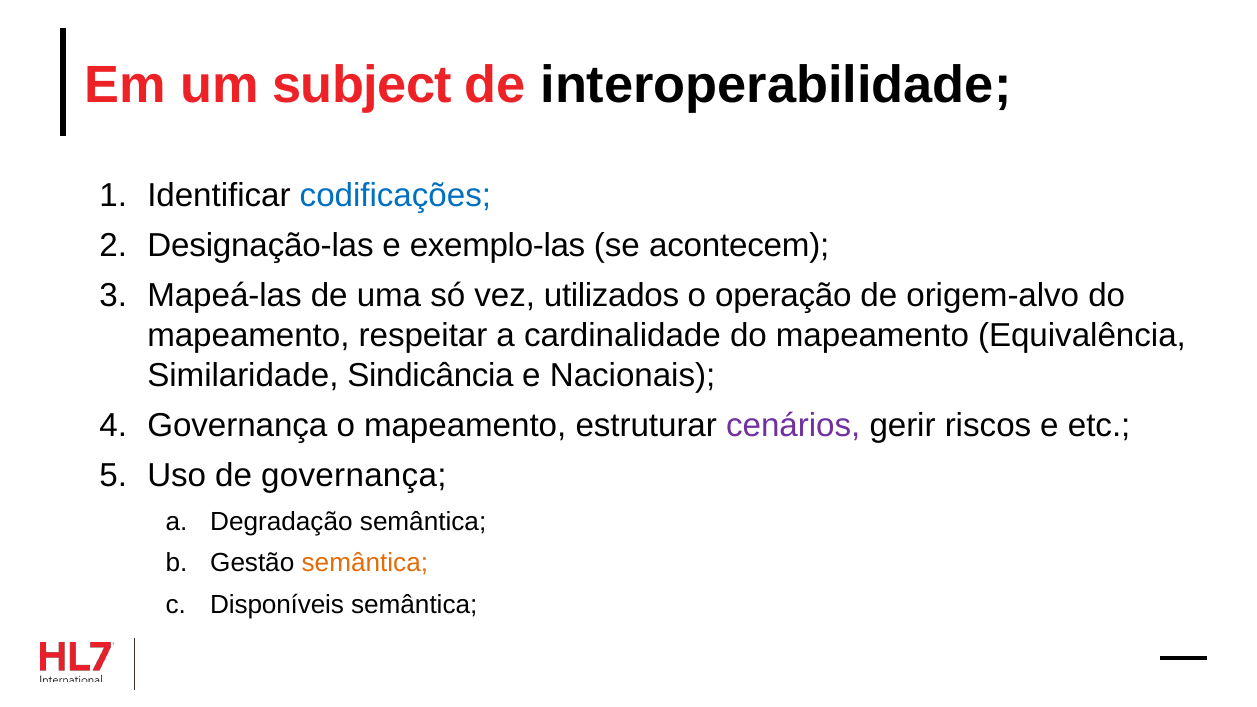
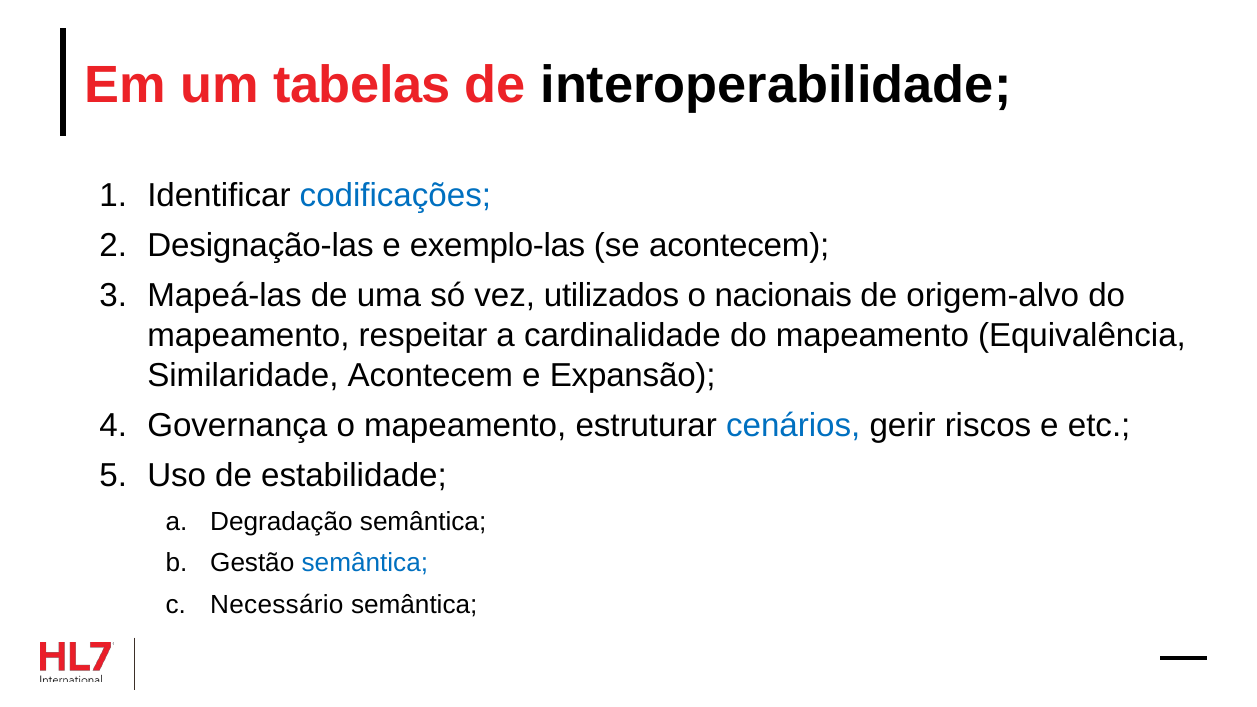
subject: subject -> tabelas (362, 86)
operação: operação -> nacionais (783, 296)
Similaridade Sindicância: Sindicância -> Acontecem (430, 375)
Nacionais: Nacionais -> Expansão (633, 375)
cenários colour: purple -> blue (793, 426)
de governança: governança -> estabilidade (354, 476)
semântica colour: orange -> blue (365, 563)
Disponíveis: Disponíveis -> Necessário (277, 605)
